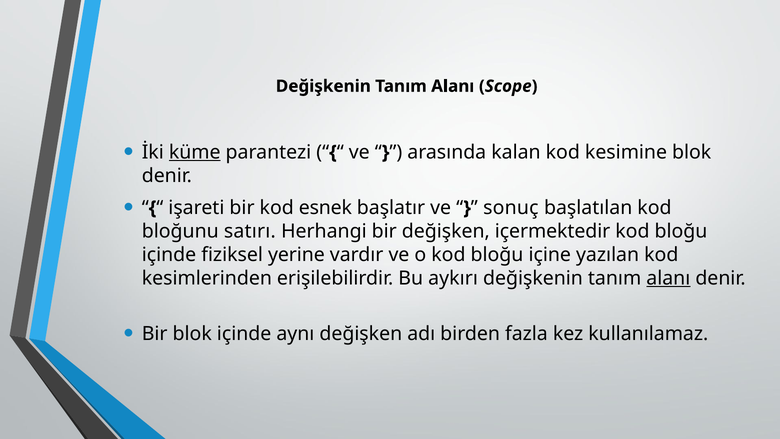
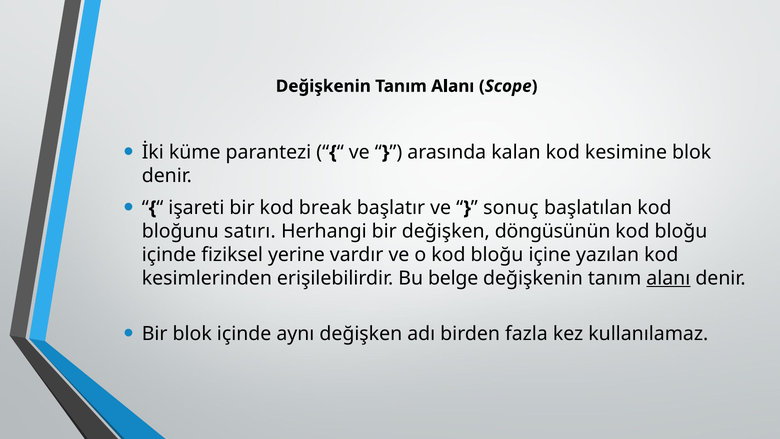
küme underline: present -> none (195, 152)
esnek: esnek -> break (325, 208)
içermektedir: içermektedir -> döngüsünün (553, 231)
aykırı: aykırı -> belge (453, 278)
